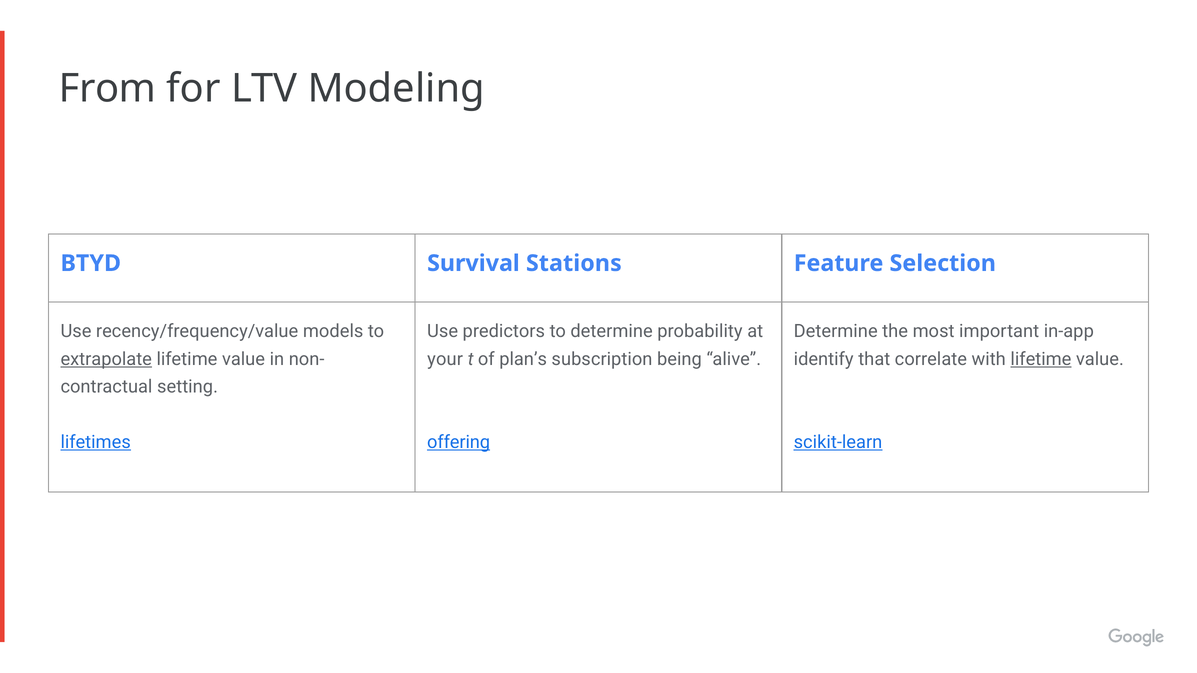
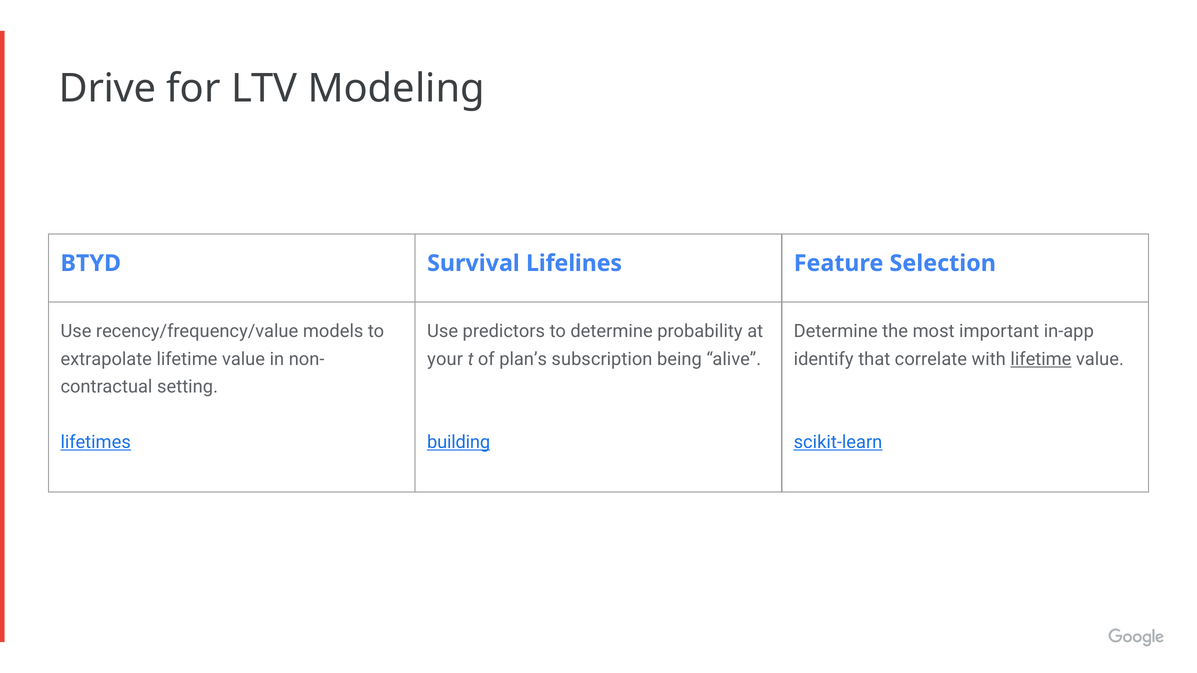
From: From -> Drive (108, 89)
Stations: Stations -> Lifelines (574, 263)
extrapolate underline: present -> none (106, 359)
offering: offering -> building (459, 442)
